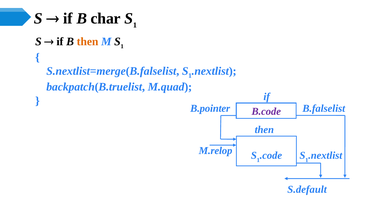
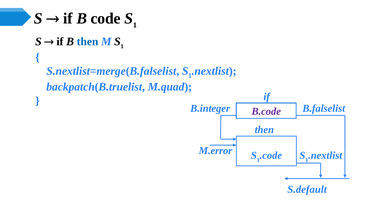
char: char -> code (106, 18)
then colour: orange -> blue (88, 41)
B.pointer: B.pointer -> B.integer (210, 108)
M.relop: M.relop -> M.error (216, 150)
